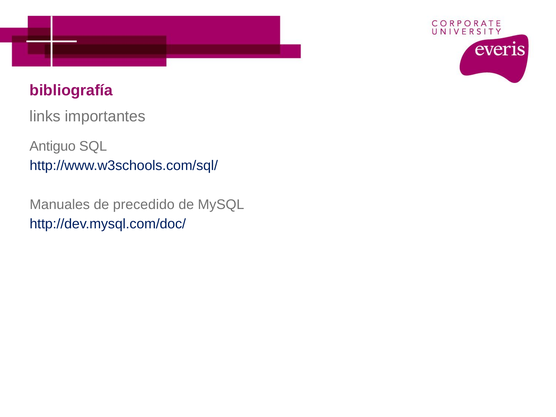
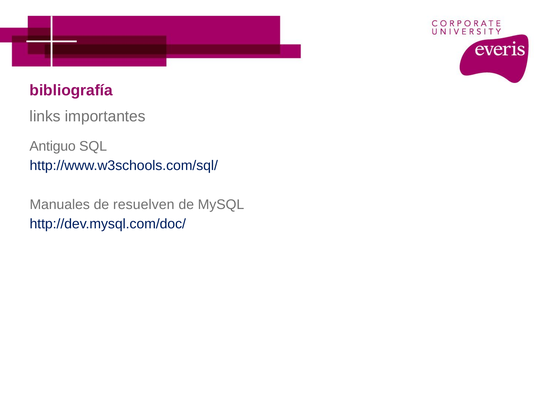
precedido: precedido -> resuelven (144, 205)
